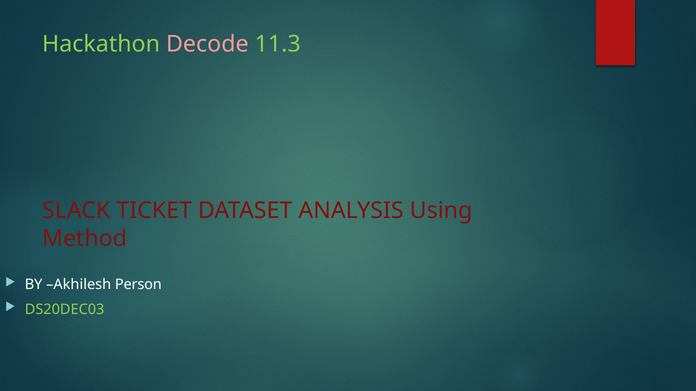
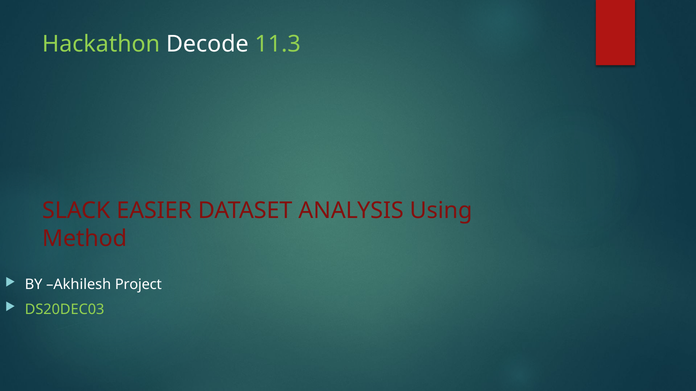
Decode colour: pink -> white (207, 44)
TICKET: TICKET -> EASIER (154, 211)
Person: Person -> Project (138, 285)
